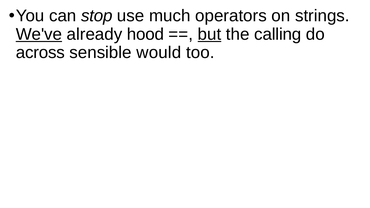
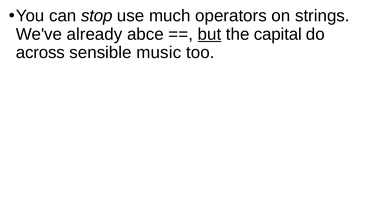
We've underline: present -> none (39, 34)
hood: hood -> abce (145, 34)
calling: calling -> capital (278, 34)
would: would -> music (159, 53)
